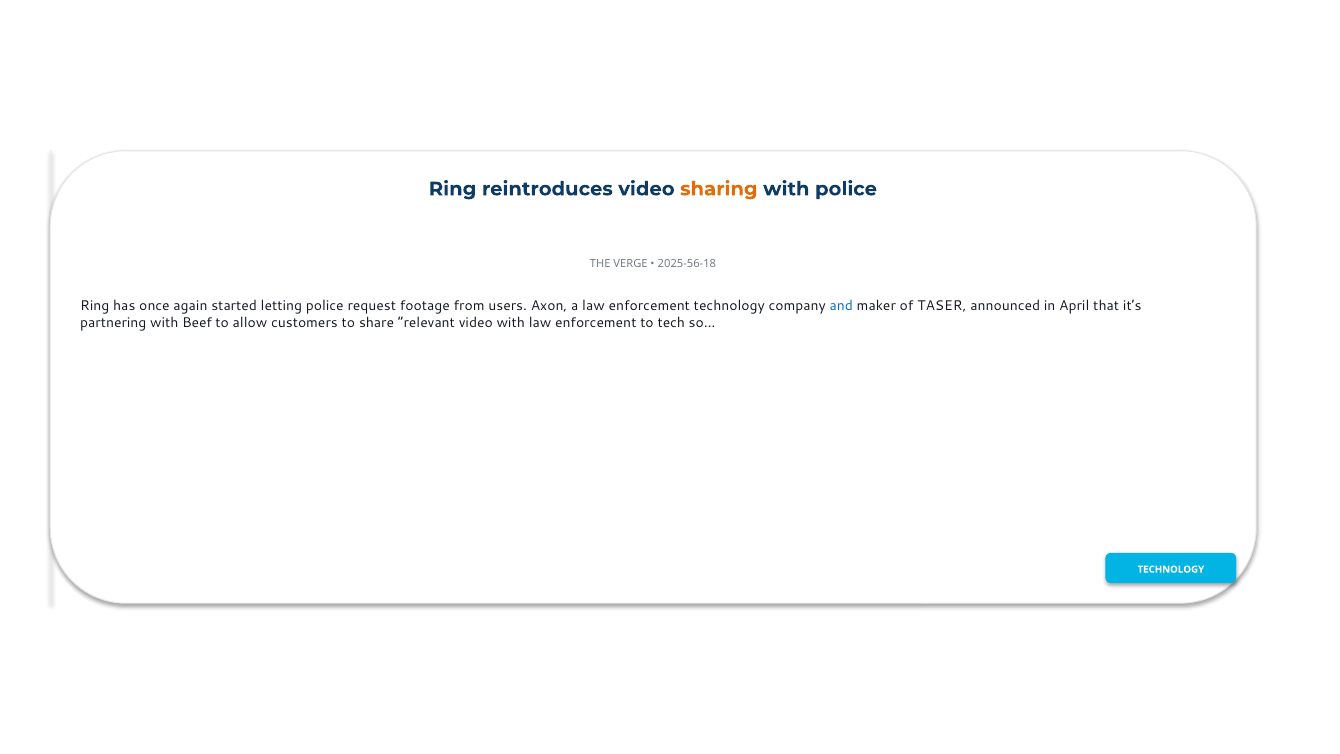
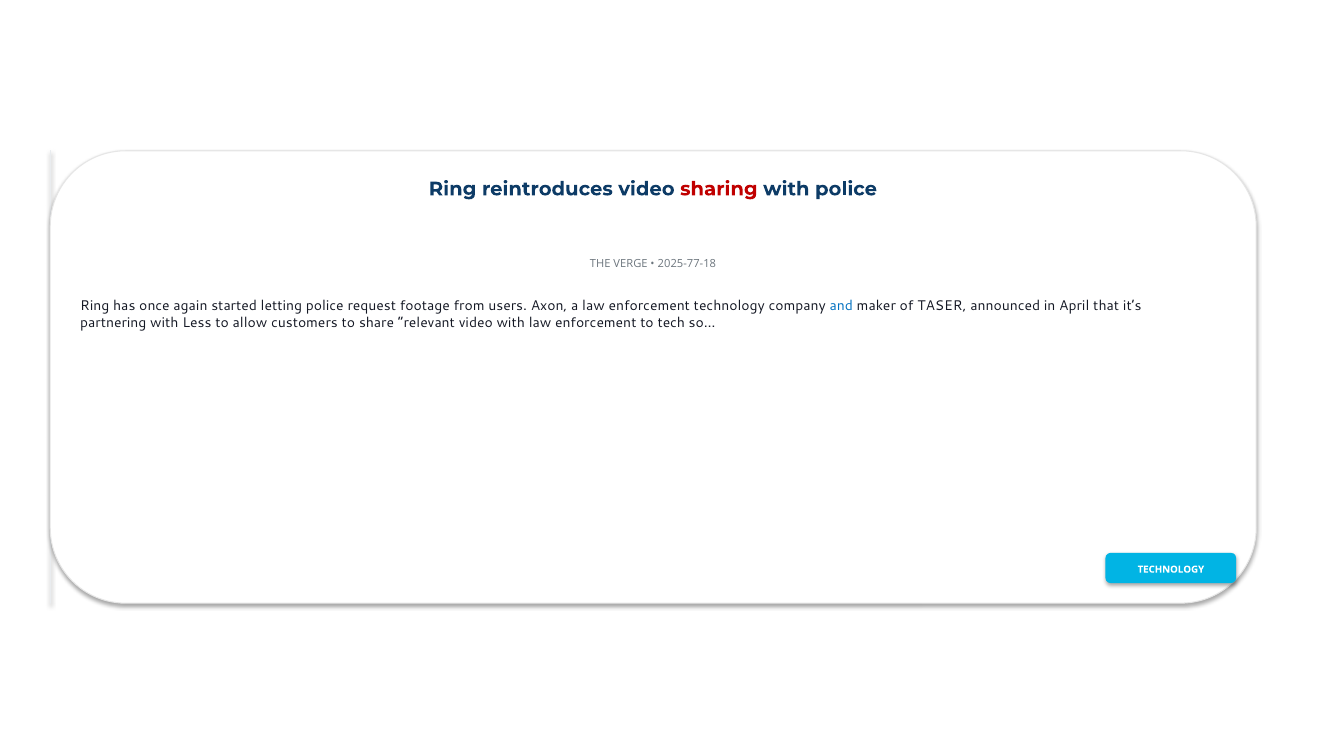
sharing colour: orange -> red (719, 189)
2025-56-18: 2025-56-18 -> 2025-77-18 (687, 264)
Beef: Beef -> Less (197, 322)
